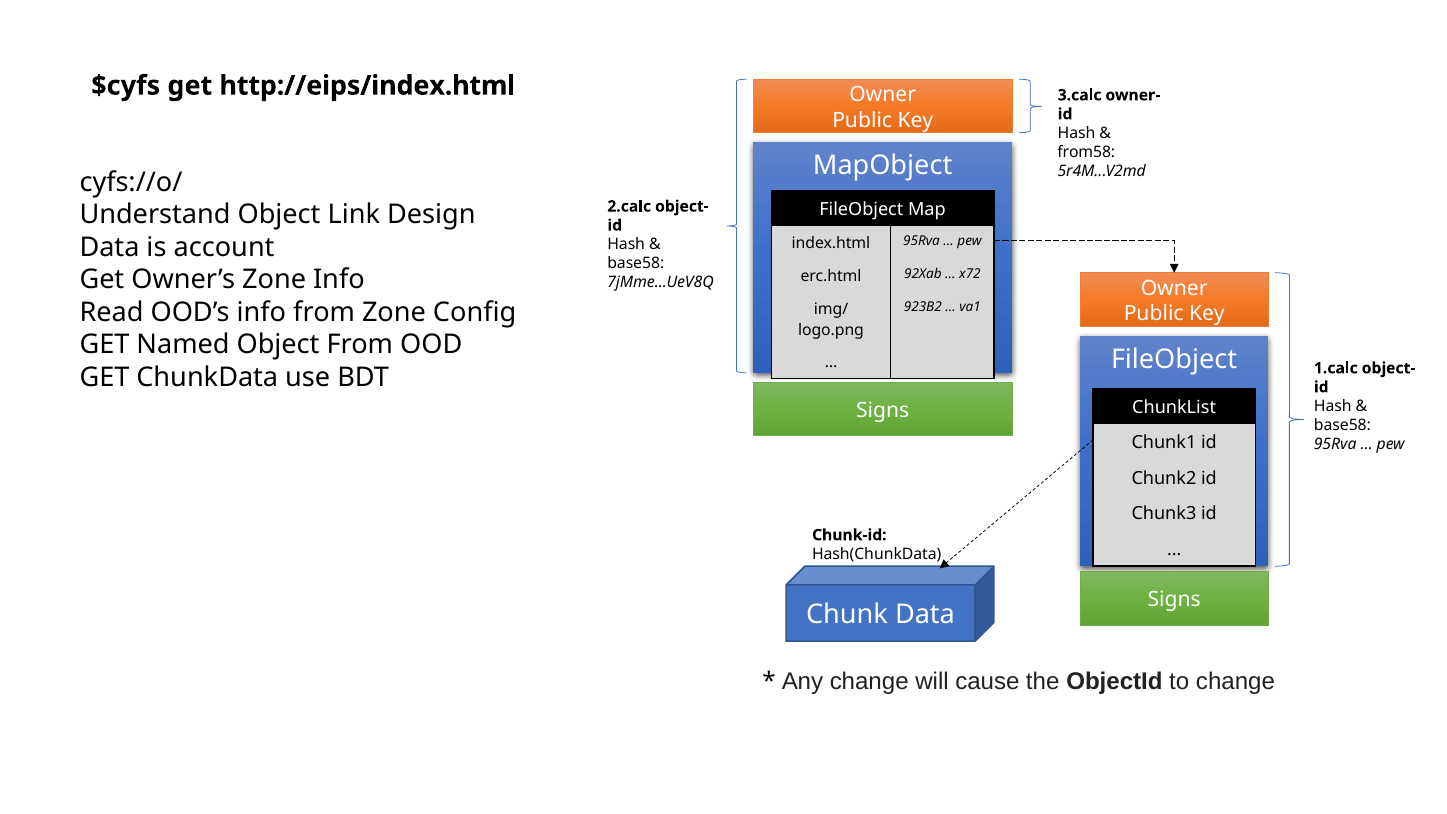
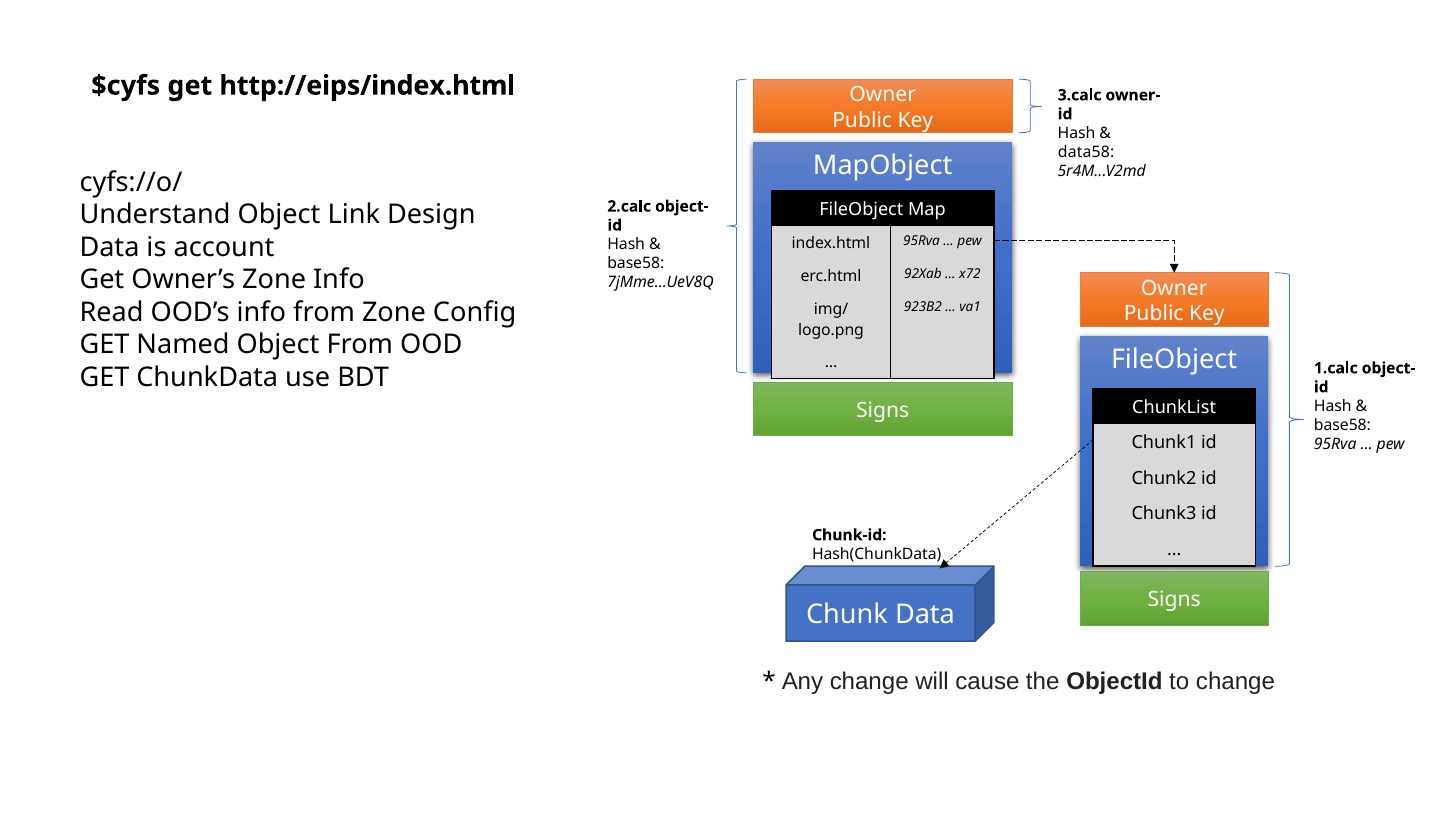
from58: from58 -> data58 (1086, 152)
